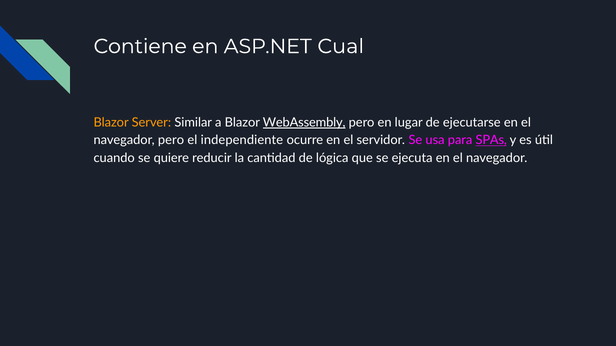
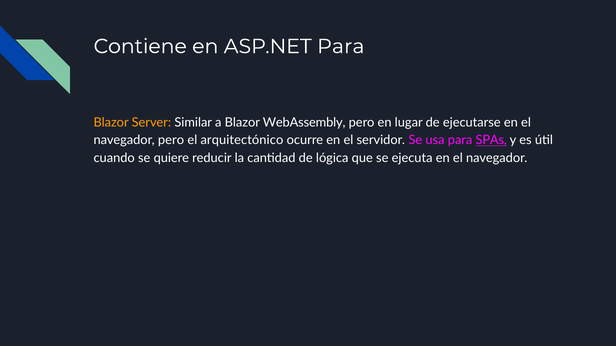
ASP.NET Cual: Cual -> Para (341, 46)
WebAssembly underline: present -> none (304, 123)
independiente: independiente -> arquitectónico (242, 140)
